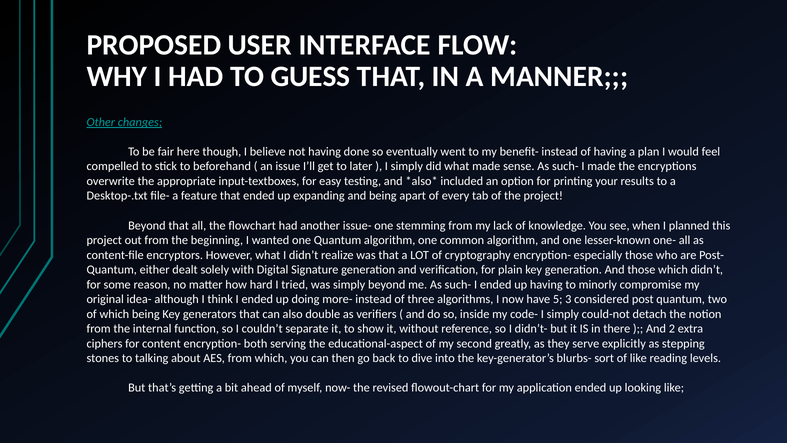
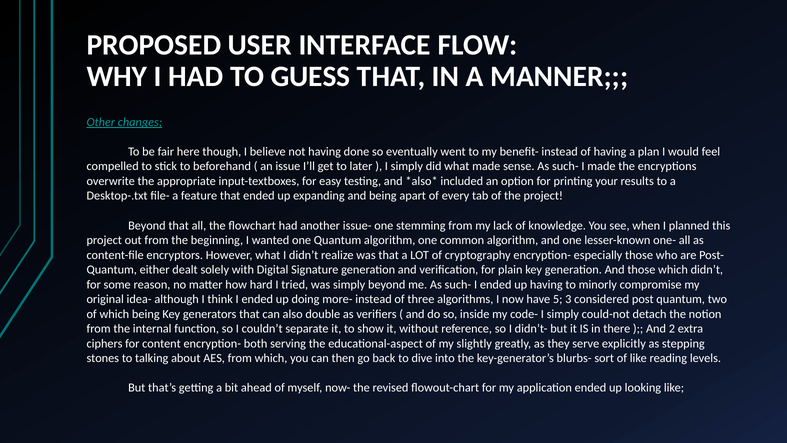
second: second -> slightly (474, 343)
